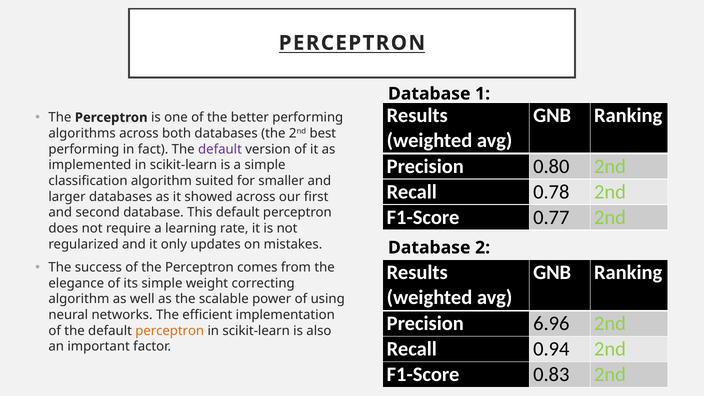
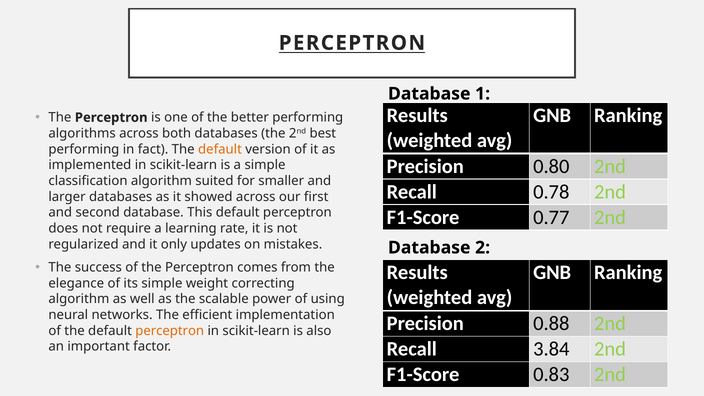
default colour: purple -> orange (220, 149)
6.96: 6.96 -> 0.88 (551, 324)
0.94: 0.94 -> 3.84 (551, 349)
